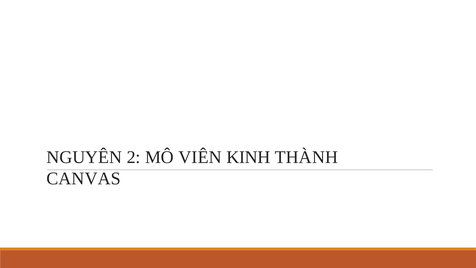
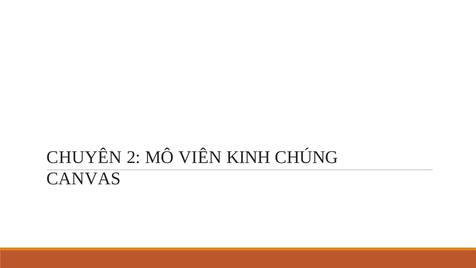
NGUYÊN: NGUYÊN -> CHUYÊN (84, 157)
THÀNH: THÀNH -> CHÚNG (307, 157)
